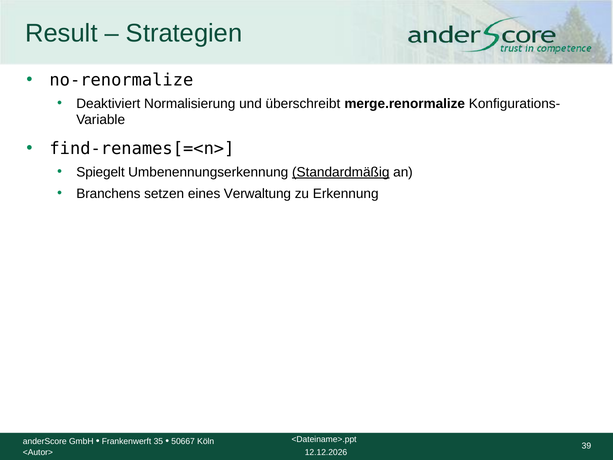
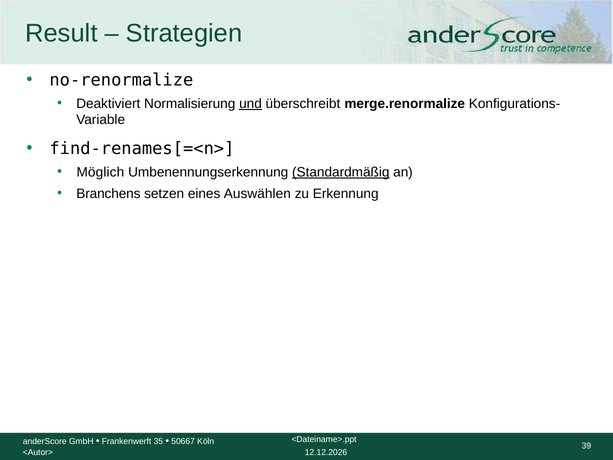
und underline: none -> present (250, 104)
Spiegelt: Spiegelt -> Möglich (100, 172)
Verwaltung: Verwaltung -> Auswählen (257, 193)
